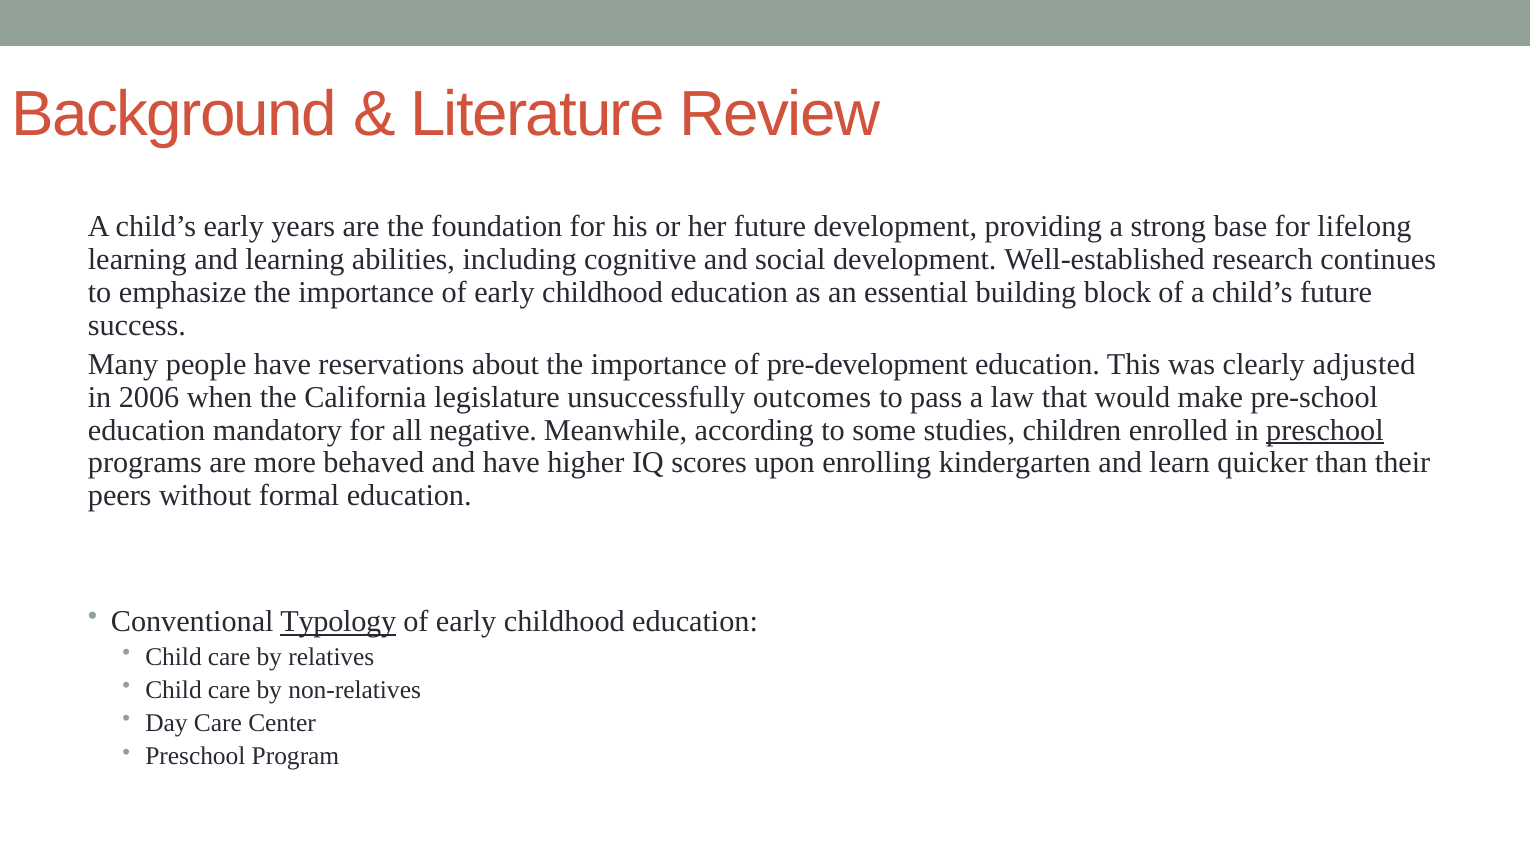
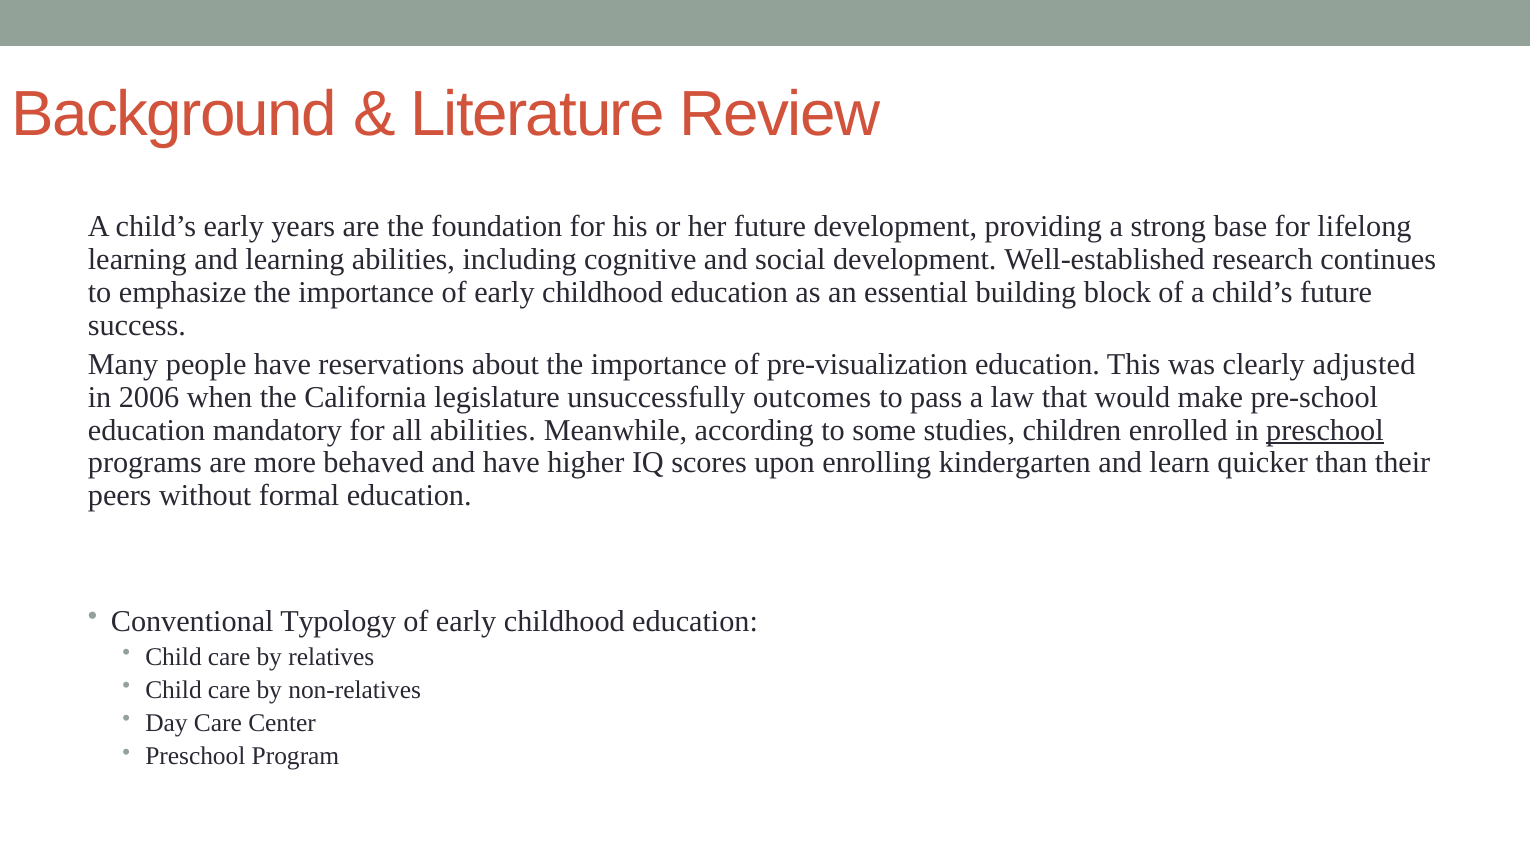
pre-development: pre-development -> pre-visualization (867, 365)
all negative: negative -> abilities (483, 430)
Typology underline: present -> none (338, 621)
